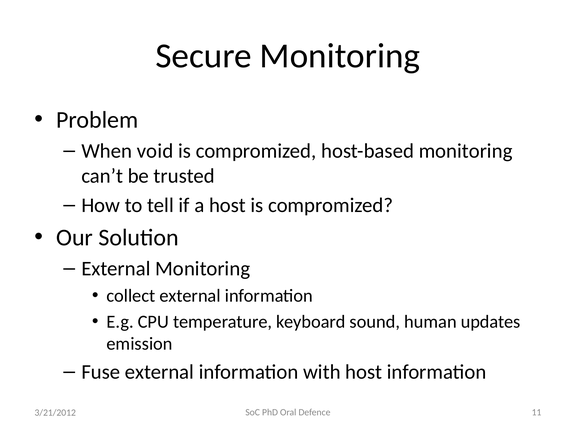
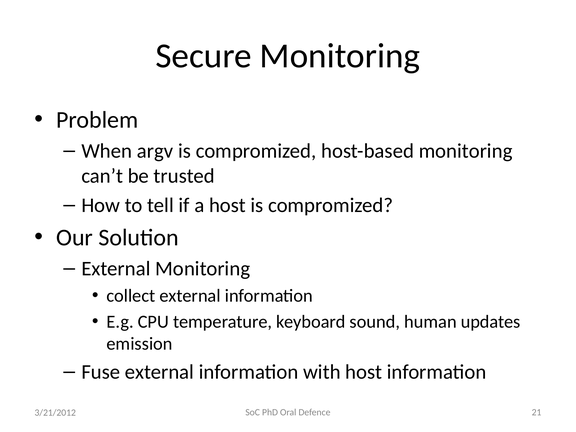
void: void -> argv (155, 151)
11: 11 -> 21 (537, 412)
